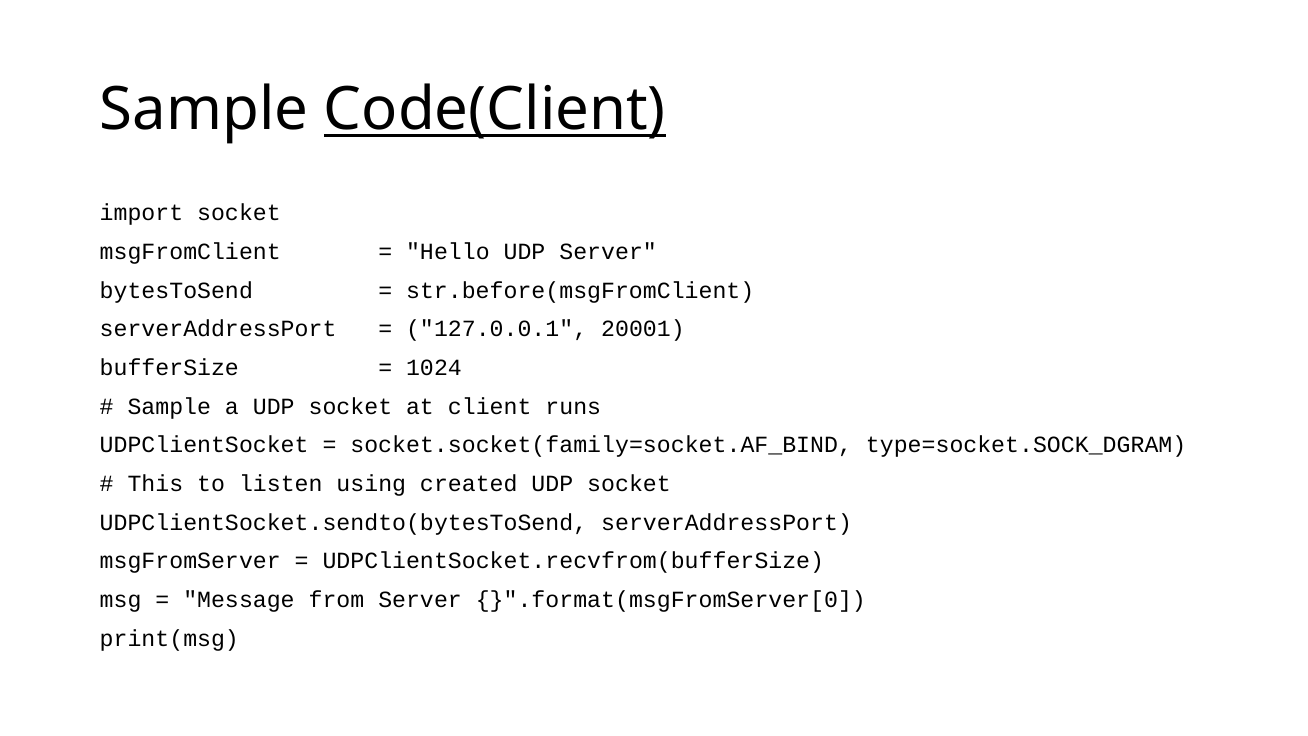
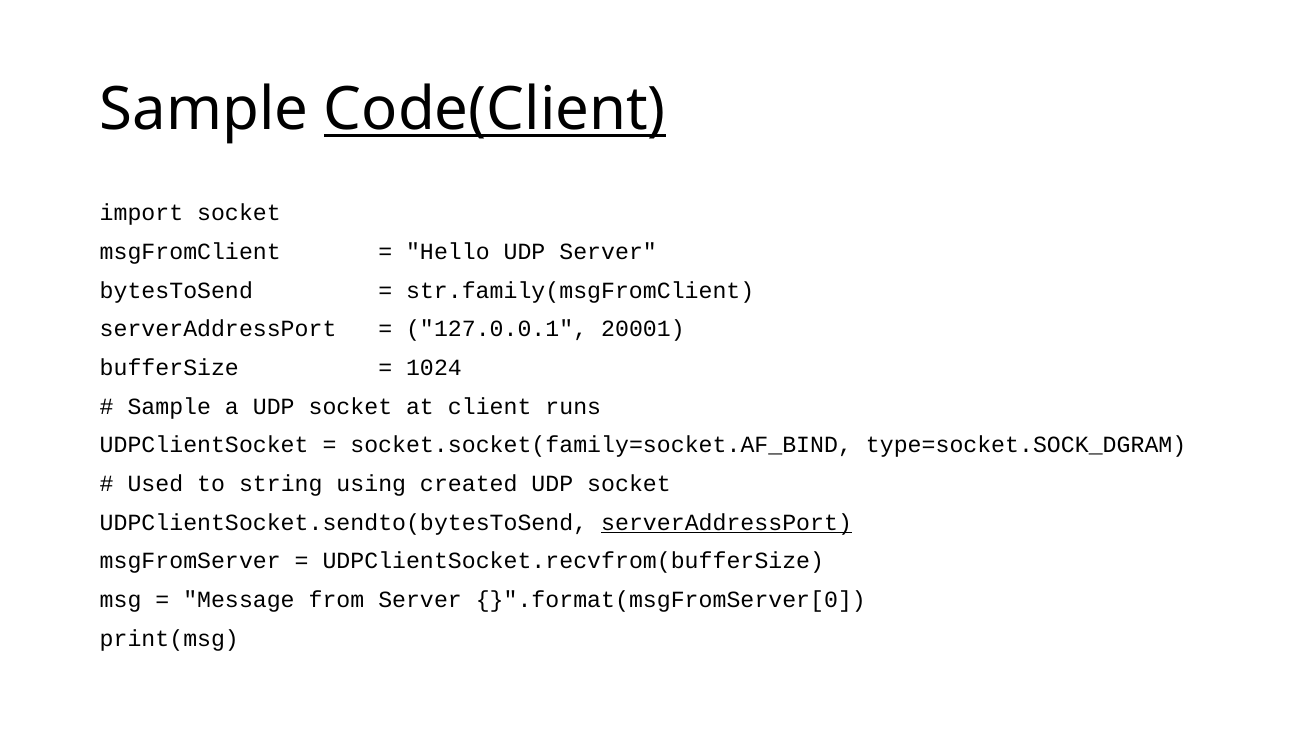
str.before(msgFromClient: str.before(msgFromClient -> str.family(msgFromClient (580, 290)
This: This -> Used (155, 484)
listen: listen -> string (281, 484)
serverAddressPort underline: none -> present (727, 522)
